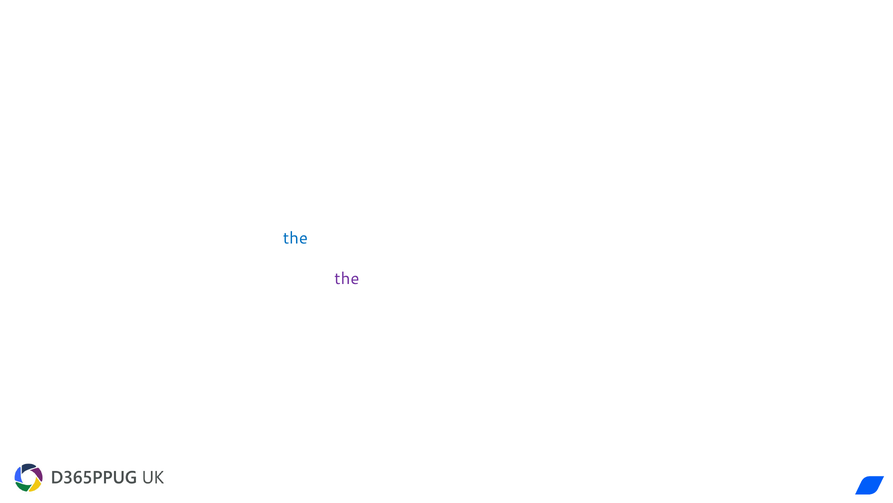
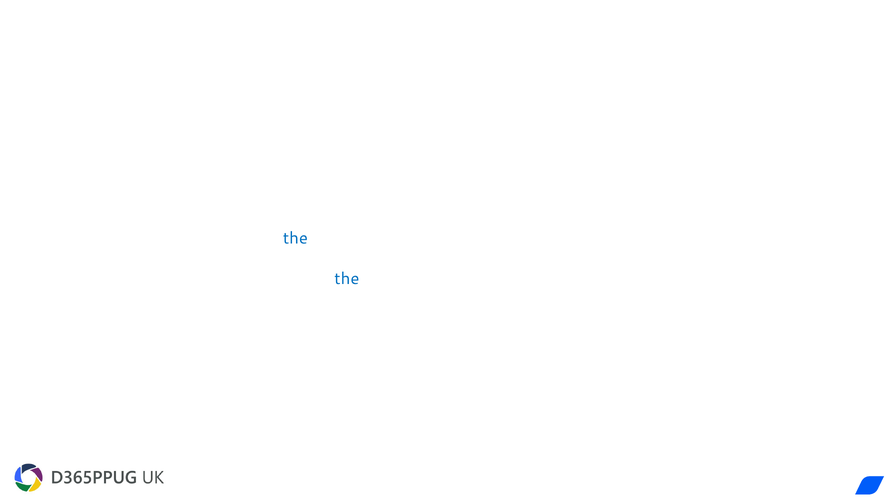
the colour: purple -> blue (347, 278)
